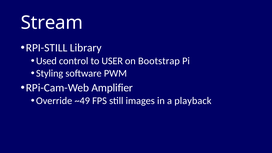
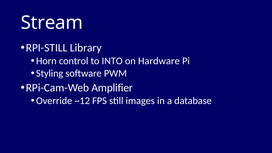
Used: Used -> Horn (46, 61)
USER: USER -> INTO (112, 61)
Bootstrap: Bootstrap -> Hardware (159, 61)
~49: ~49 -> ~12 (82, 101)
playback: playback -> database (193, 101)
